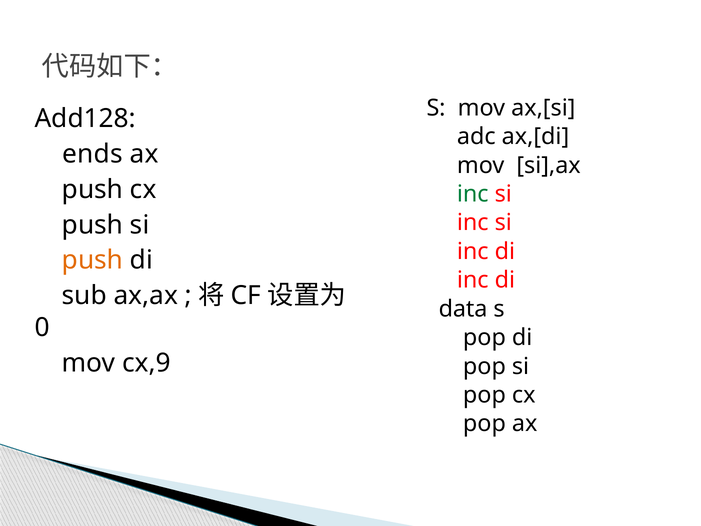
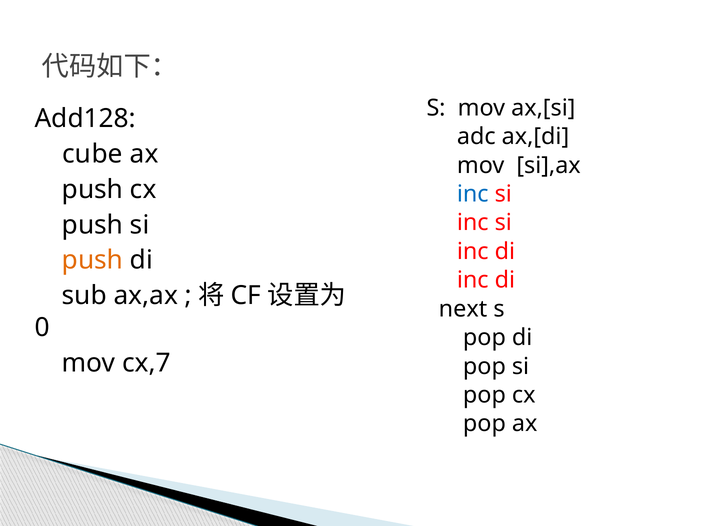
ends: ends -> cube (92, 154)
inc colour: green -> blue (473, 194)
data: data -> next (463, 309)
cx,9: cx,9 -> cx,7 (146, 363)
